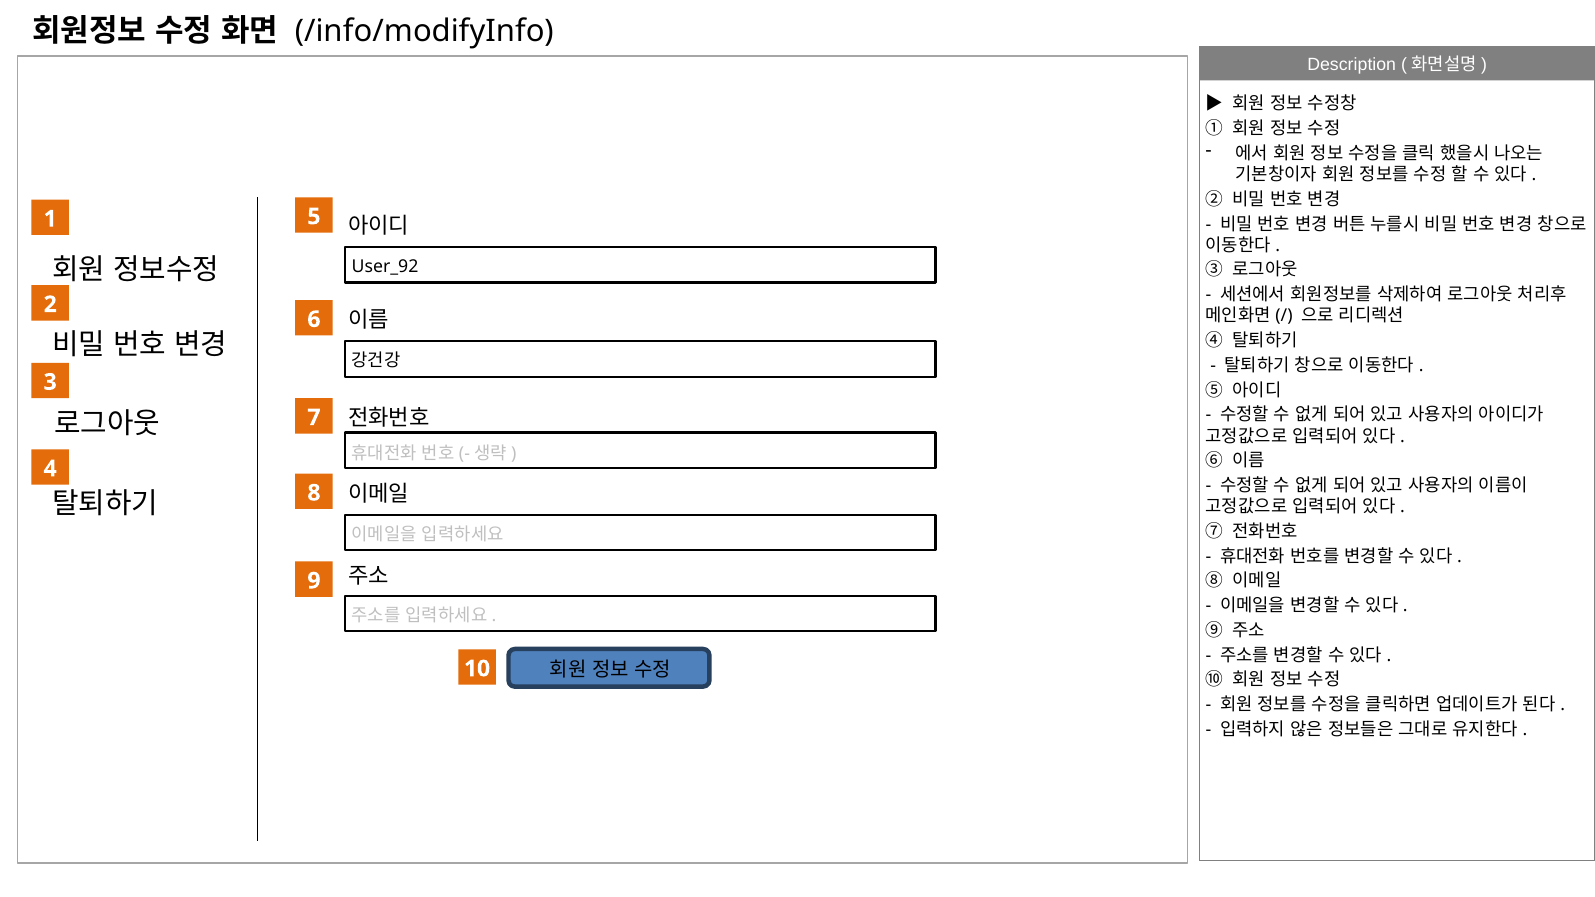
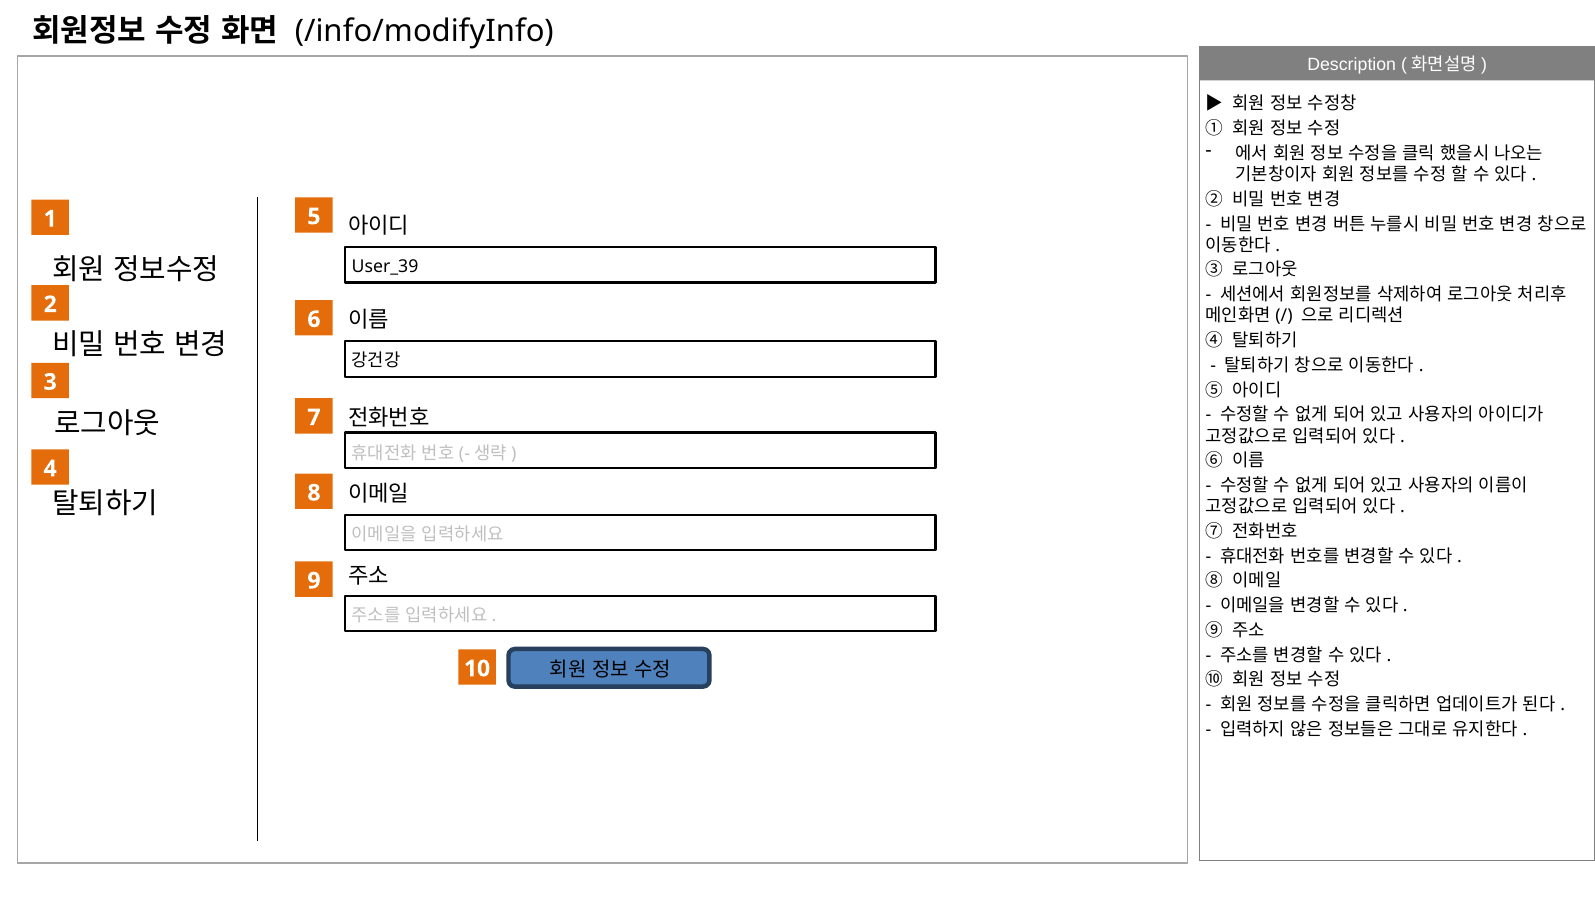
User_92: User_92 -> User_39 (385, 267)
